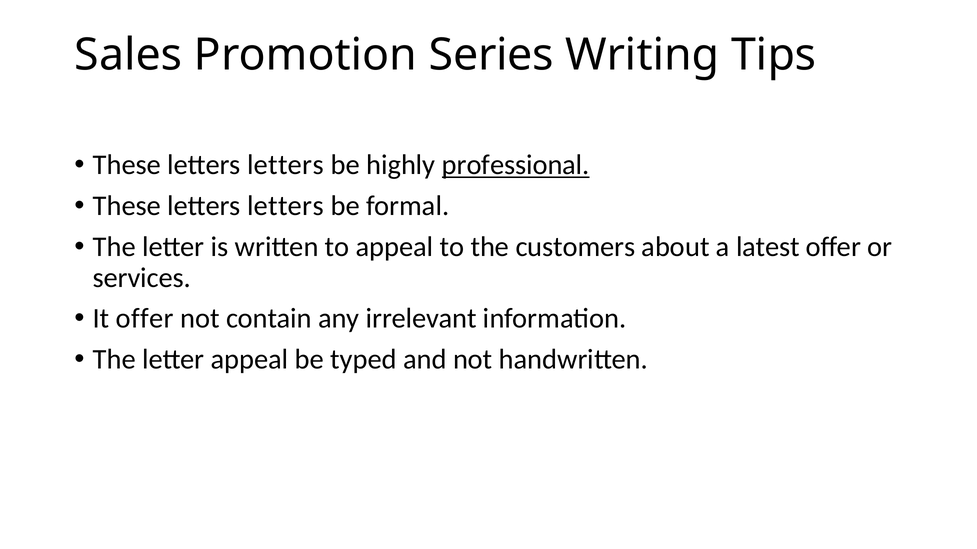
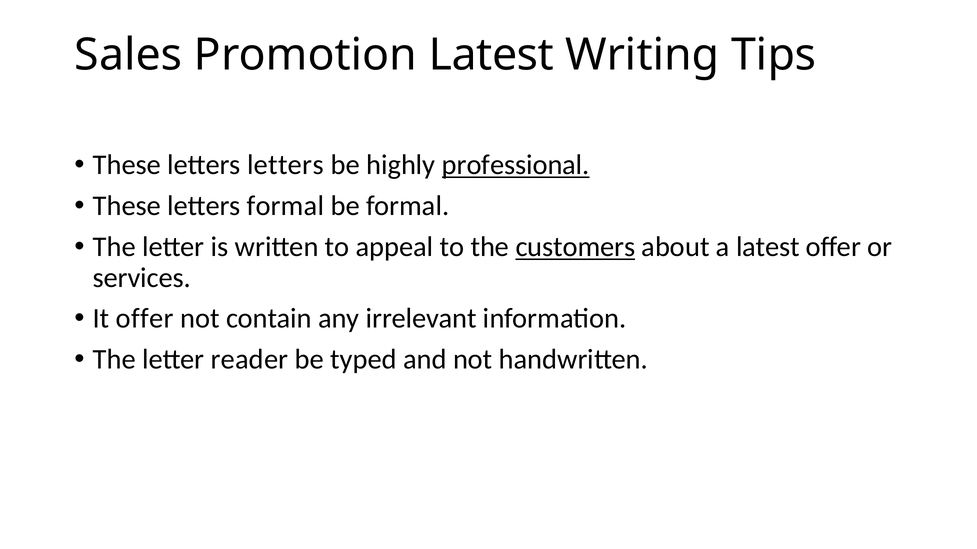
Promotion Series: Series -> Latest (491, 55)
letters: letters -> formal (286, 206)
customers underline: none -> present (575, 247)
letter appeal: appeal -> reader (250, 360)
